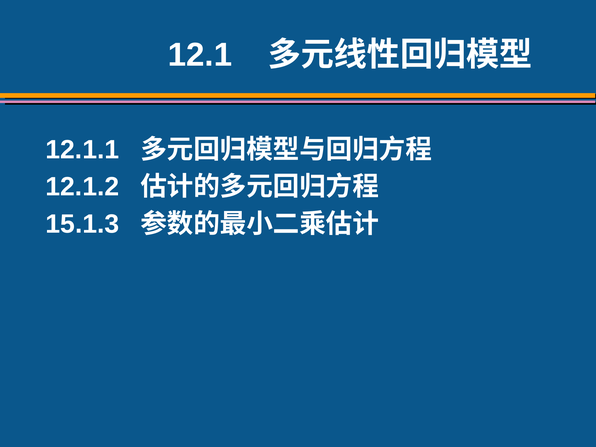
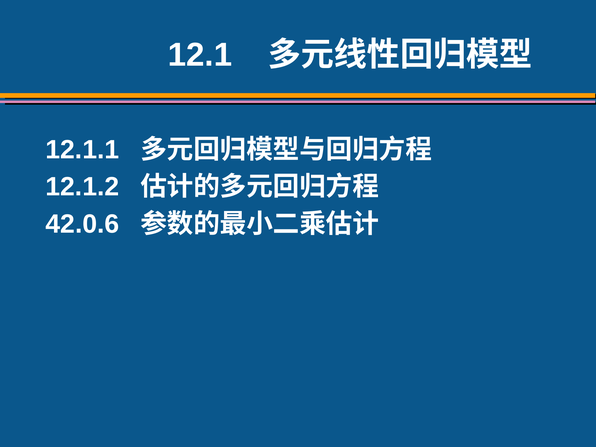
15.1.3: 15.1.3 -> 42.0.6 (82, 224)
